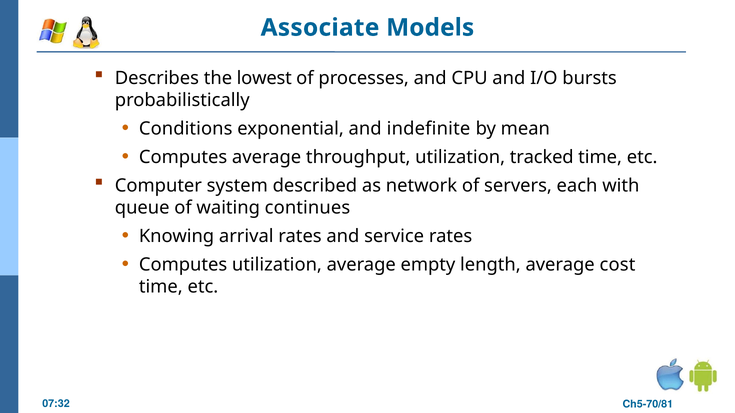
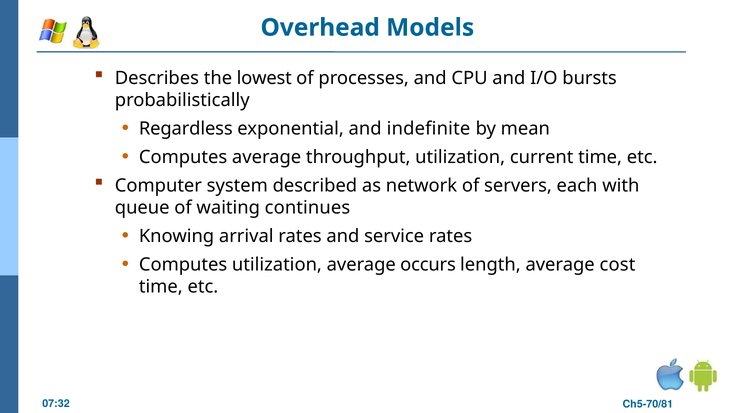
Associate: Associate -> Overhead (320, 28)
Conditions: Conditions -> Regardless (186, 129)
tracked: tracked -> current (542, 157)
empty: empty -> occurs (428, 265)
